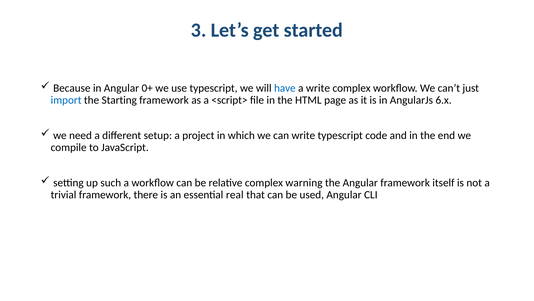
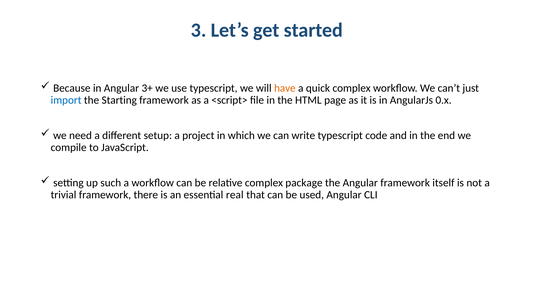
0+: 0+ -> 3+ (147, 88)
have colour: blue -> orange (285, 88)
a write: write -> quick (318, 88)
6.x: 6.x -> 0.x (444, 100)
warning: warning -> package (304, 182)
